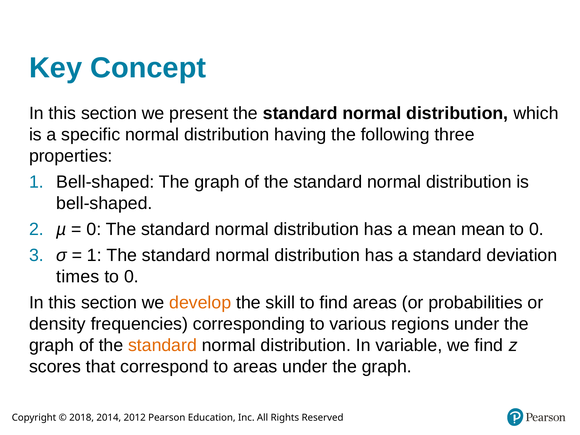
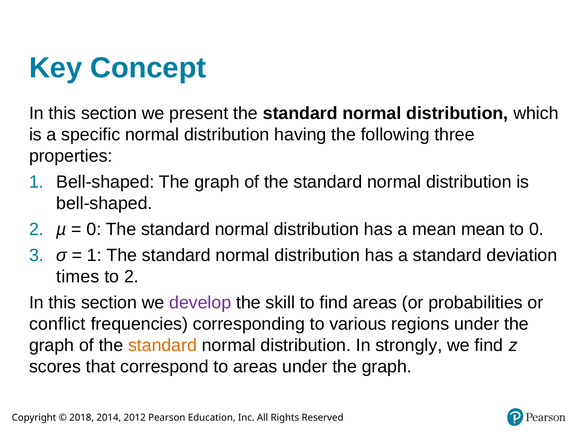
0: 0 -> 2 (131, 277)
develop colour: orange -> purple (200, 303)
density: density -> conflict (57, 324)
variable: variable -> strongly (409, 345)
